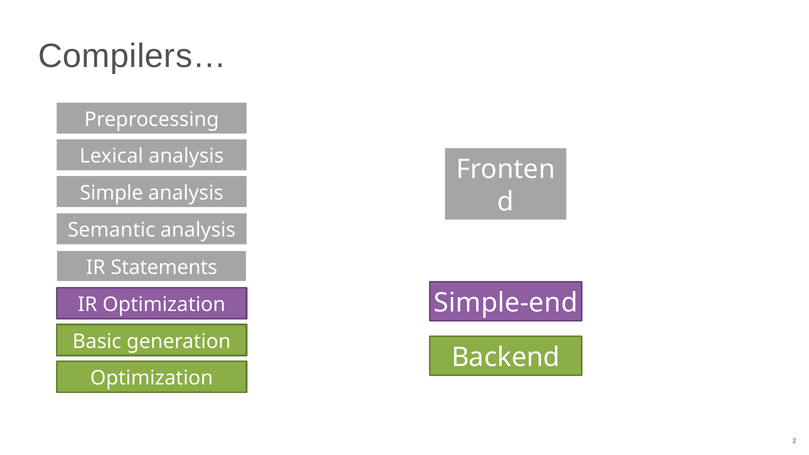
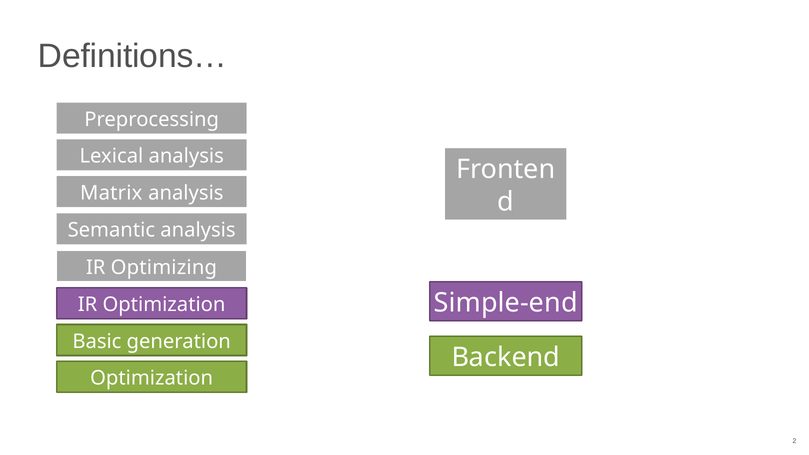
Compilers…: Compilers… -> Definitions… (132, 56)
Simple: Simple -> Matrix (111, 193)
Statements: Statements -> Optimizing (164, 268)
